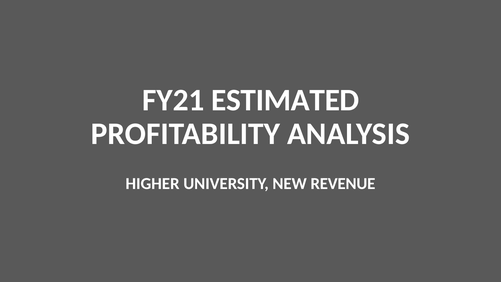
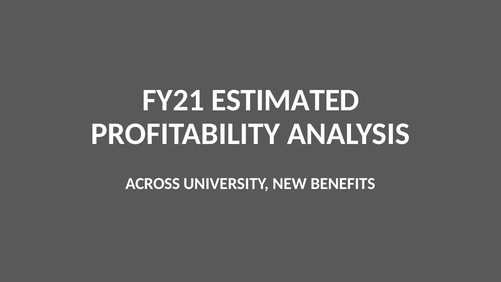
HIGHER: HIGHER -> ACROSS (153, 183)
REVENUE: REVENUE -> BENEFITS (343, 183)
